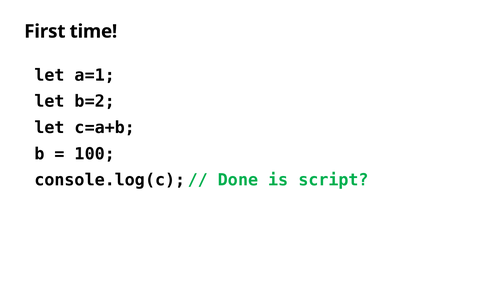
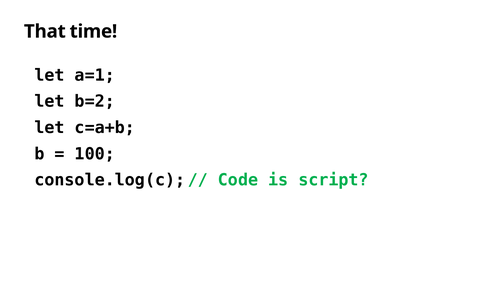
First: First -> That (45, 31)
Done: Done -> Code (238, 180)
